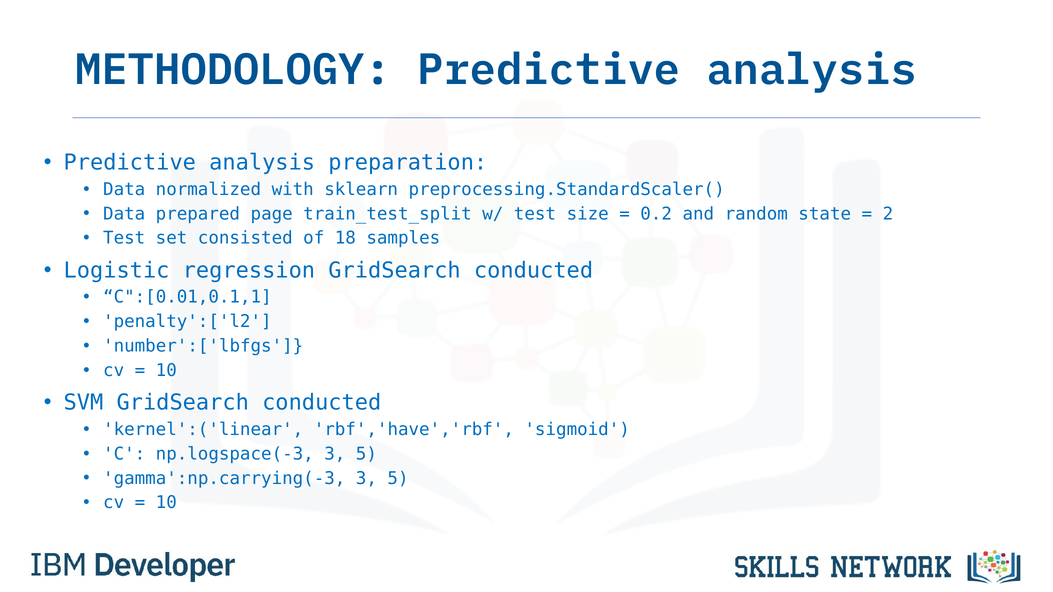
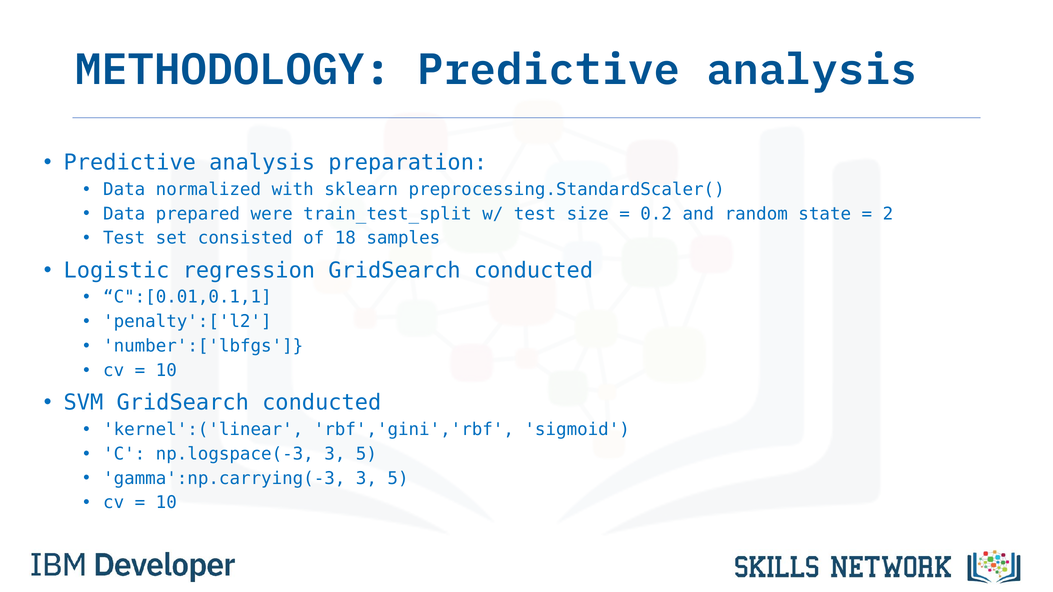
page: page -> were (272, 214)
rbf','have','rbf: rbf','have','rbf -> rbf','gini','rbf (414, 430)
